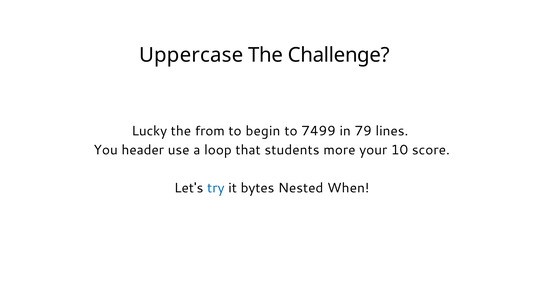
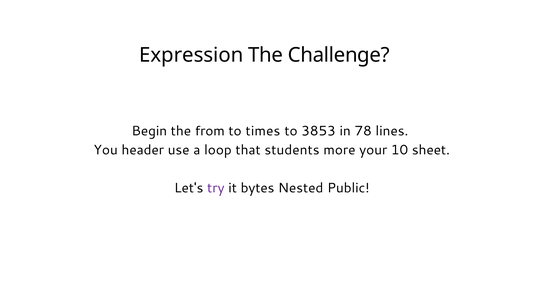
Uppercase: Uppercase -> Expression (191, 55)
Lucky: Lucky -> Begin (149, 131)
begin: begin -> times (263, 131)
7499: 7499 -> 3853 (319, 131)
79: 79 -> 78 (363, 131)
score: score -> sheet (431, 150)
try colour: blue -> purple (216, 188)
When: When -> Public (348, 188)
